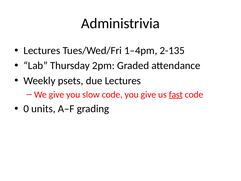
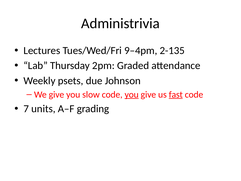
1–4pm: 1–4pm -> 9–4pm (141, 51)
due Lectures: Lectures -> Johnson (123, 81)
you underline: none -> present (132, 94)
0: 0 -> 7 (26, 109)
